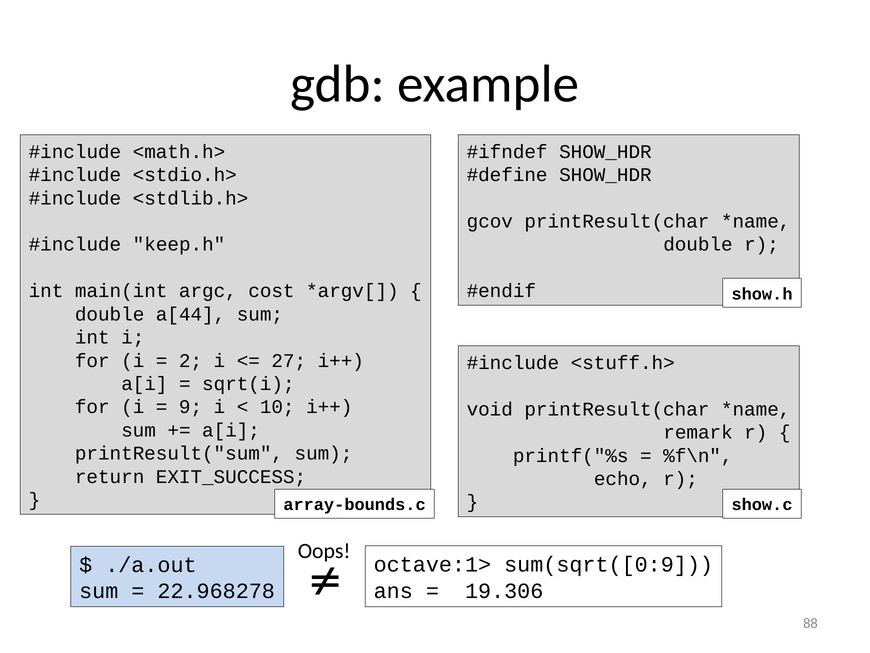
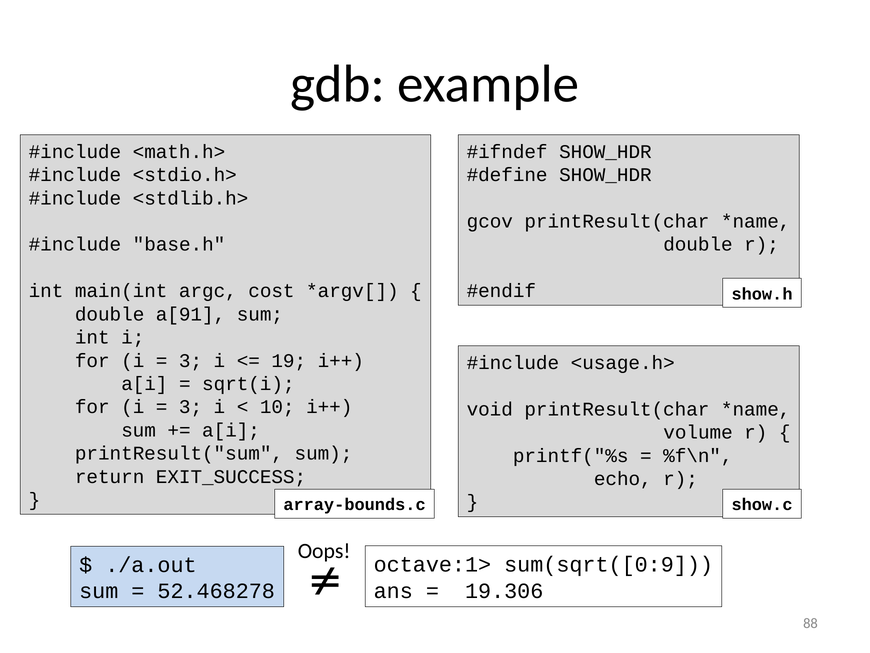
keep.h: keep.h -> base.h (179, 244)
a[44: a[44 -> a[91 (191, 314)
2: 2 -> 3 (191, 360)
27: 27 -> 19 (289, 360)
<stuff.h>: <stuff.h> -> <usage.h> (623, 363)
9: 9 -> 3 (191, 407)
remark: remark -> volume (698, 432)
22.968278: 22.968278 -> 52.468278 (216, 591)
